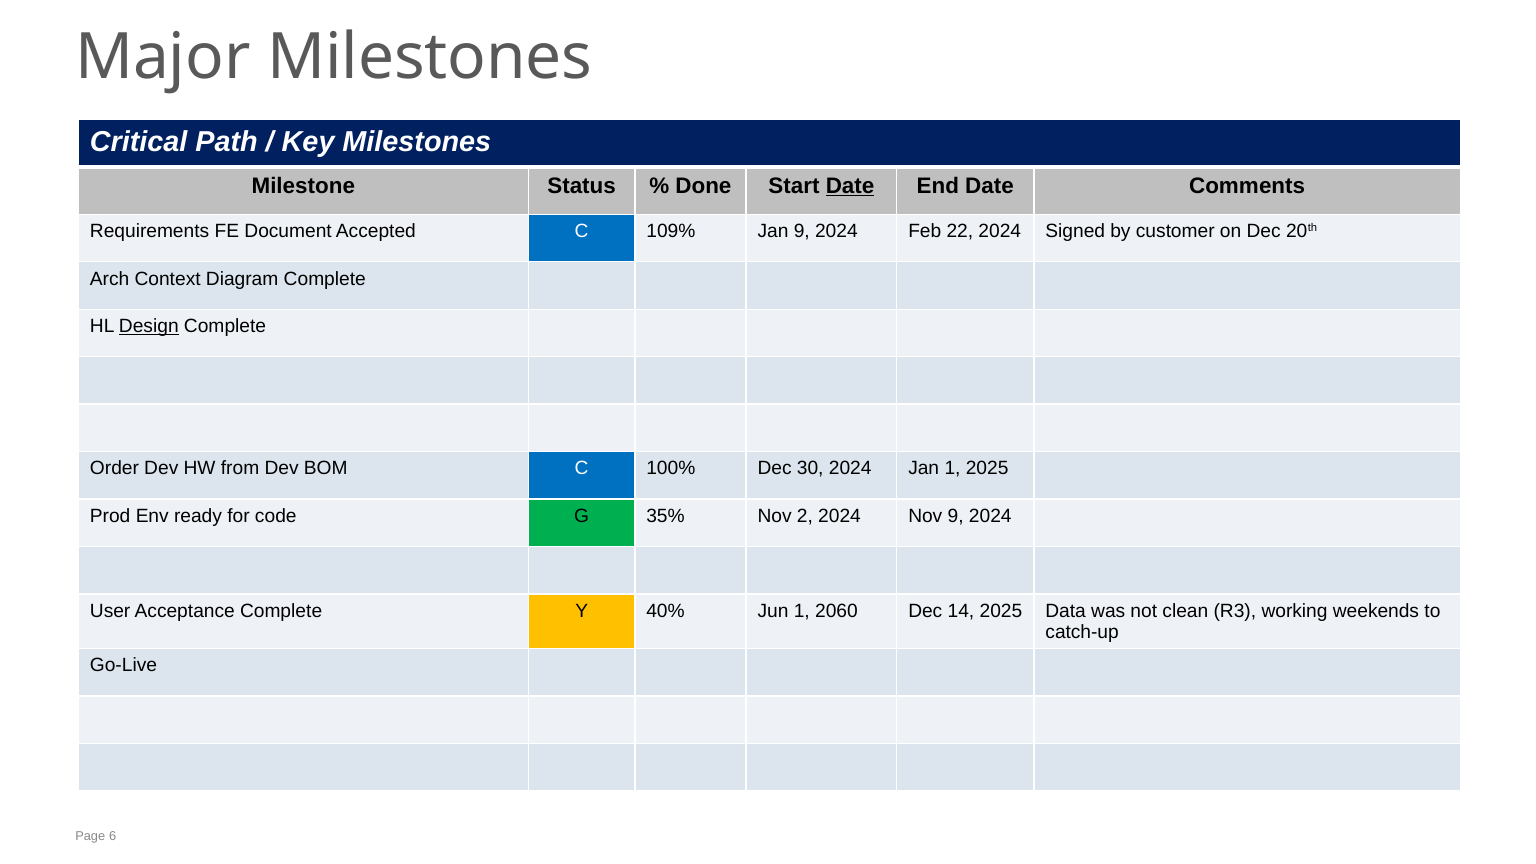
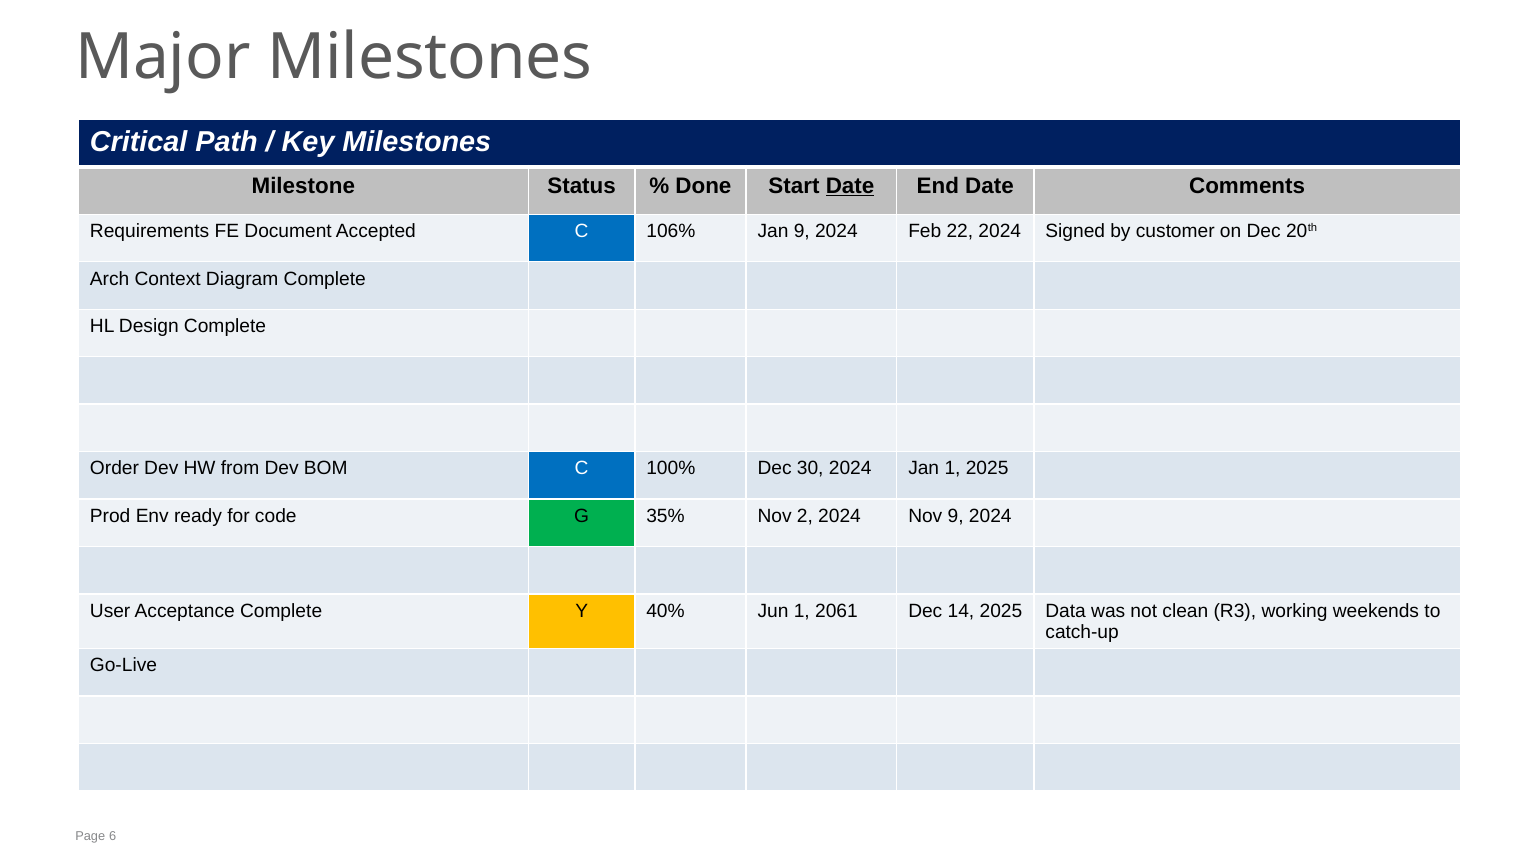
109%: 109% -> 106% (671, 231)
Design underline: present -> none (149, 326)
2060: 2060 -> 2061 (836, 611)
